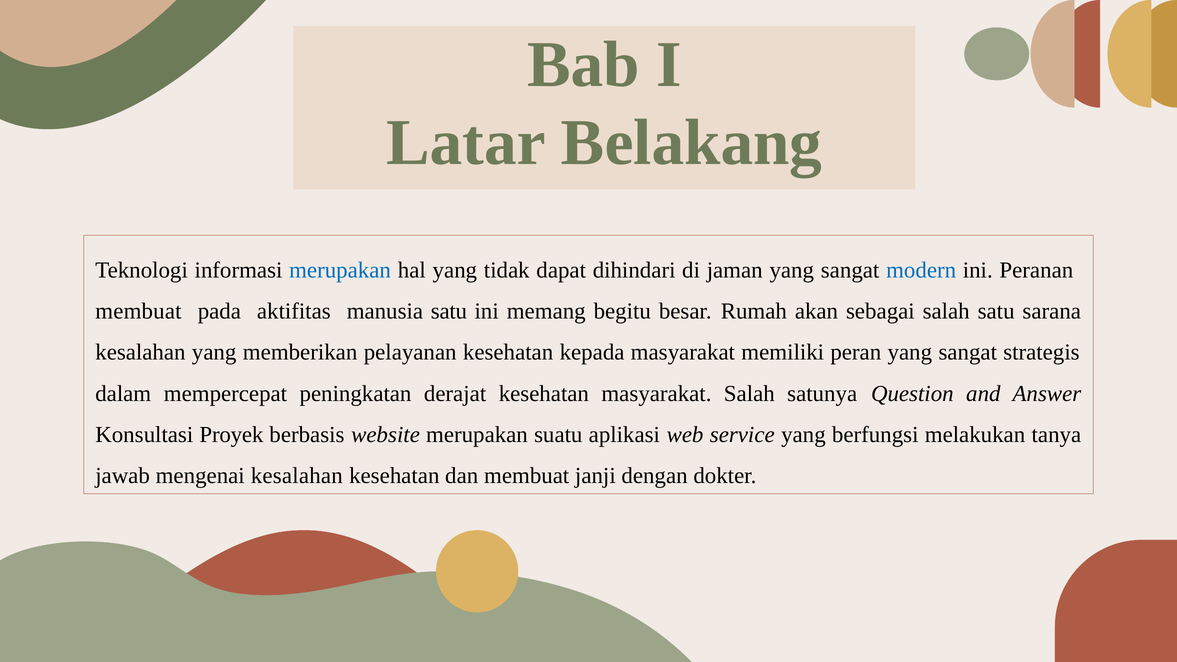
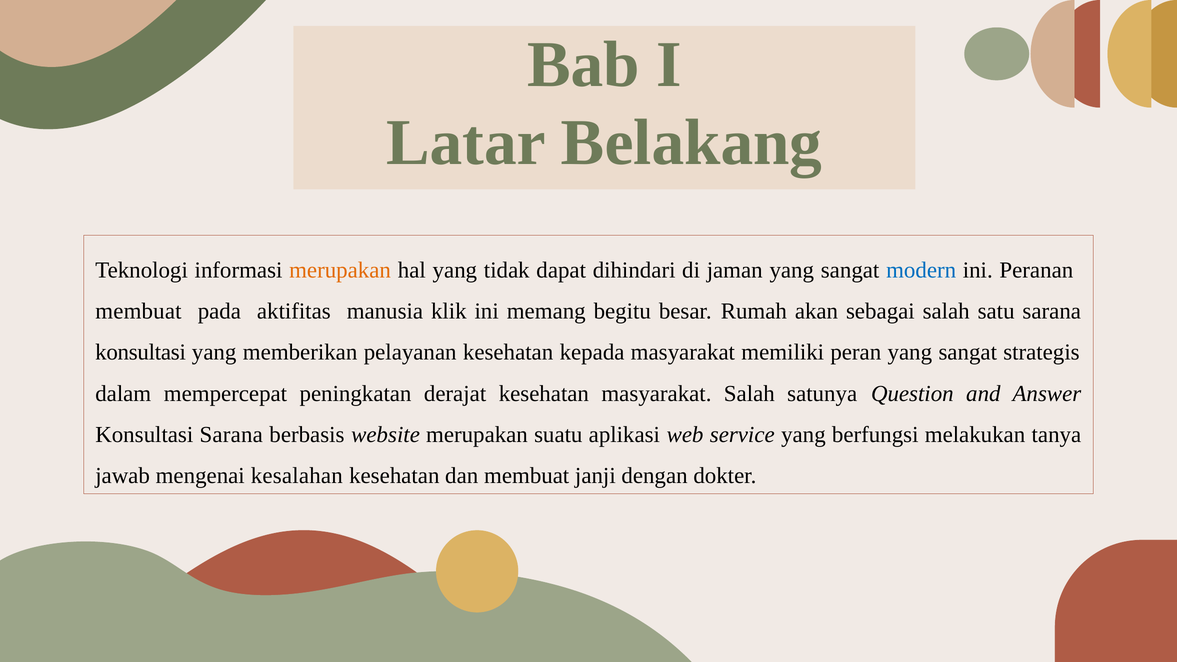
merupakan colour: blue -> orange (340, 270)
manusia satu: satu -> klik (449, 311)
kesalahan: kesalahan -> konsultasi (141, 352)
Konsultasi Proyek: Proyek -> Sarana (231, 435)
